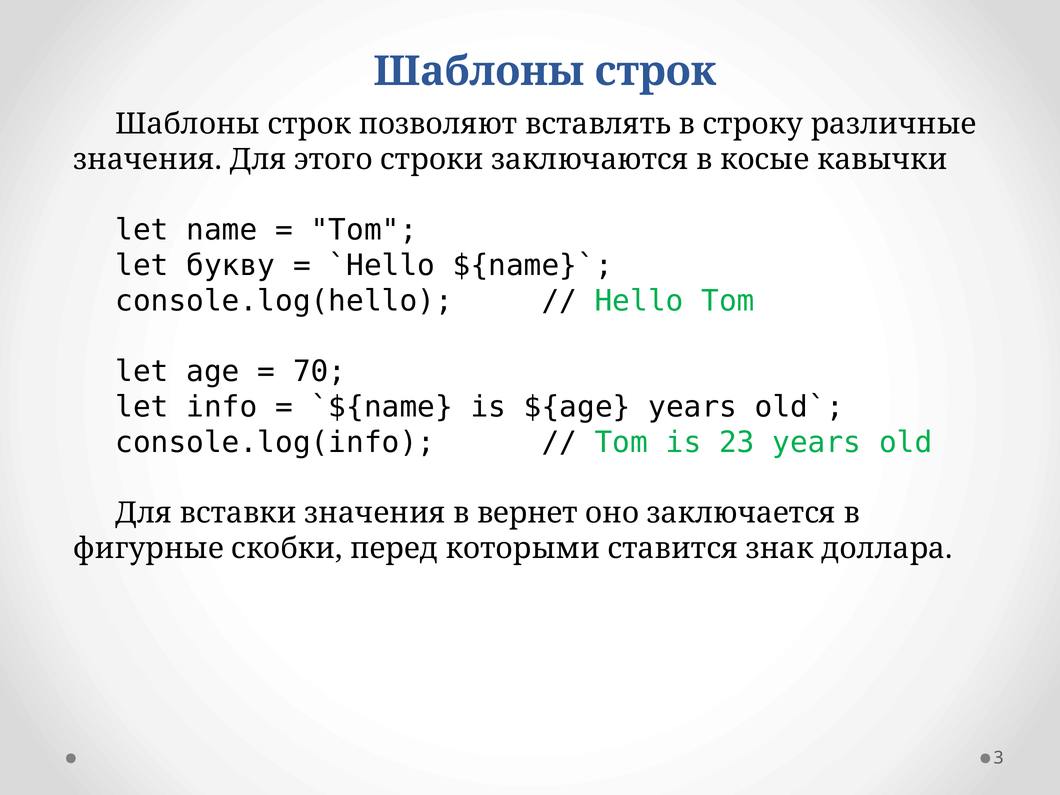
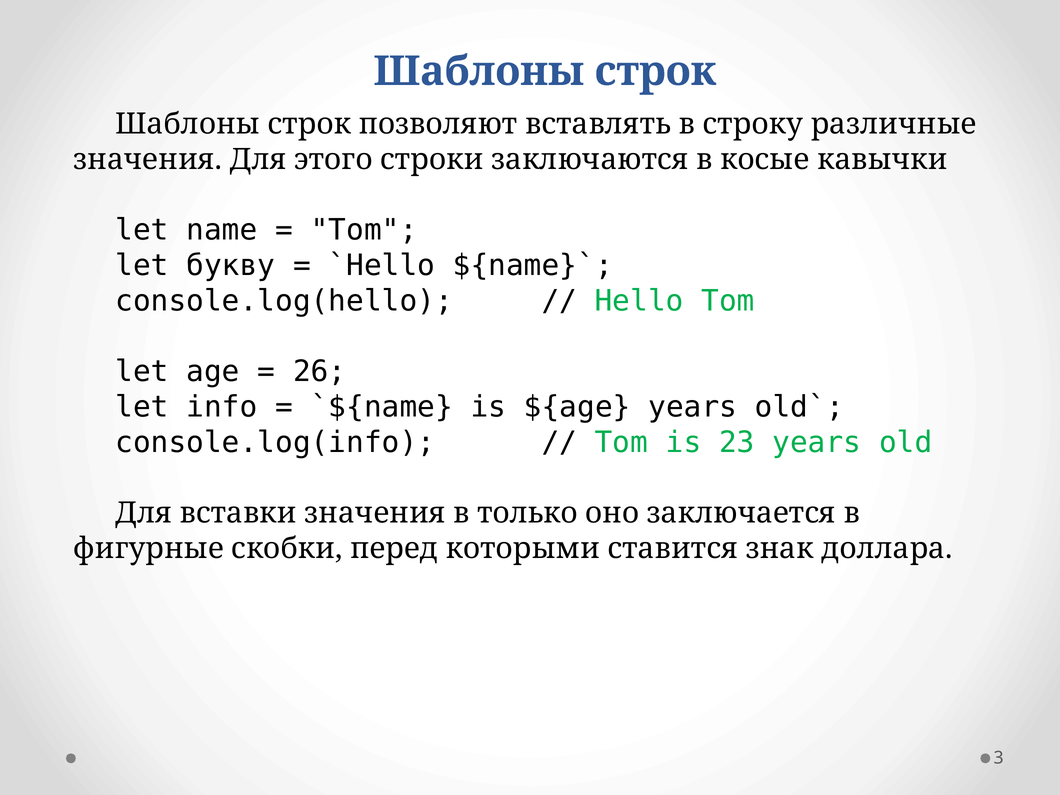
70: 70 -> 26 (320, 372)
вернет: вернет -> только (528, 513)
